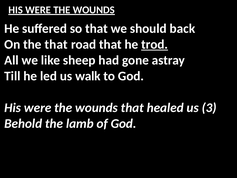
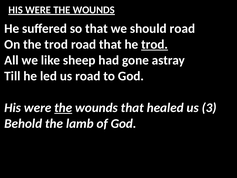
should back: back -> road (182, 29)
the that: that -> trod (56, 44)
us walk: walk -> road (88, 76)
the underline: none -> present (63, 108)
